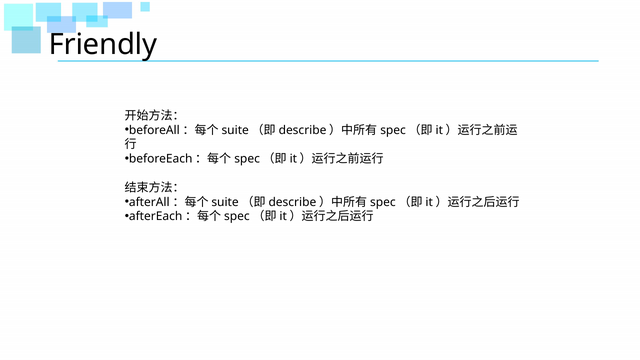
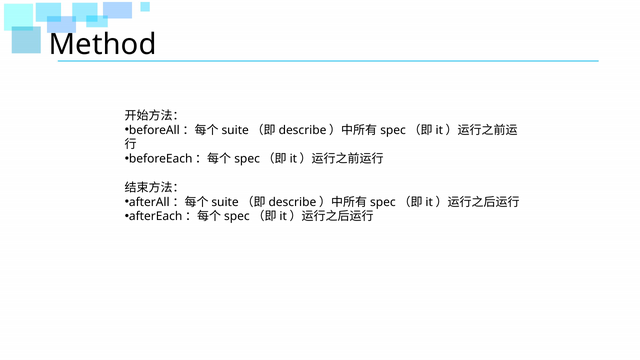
Friendly: Friendly -> Method (103, 45)
